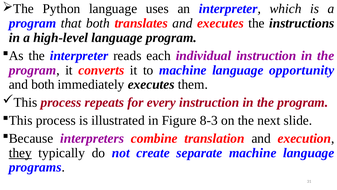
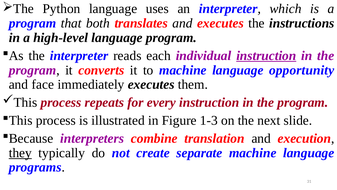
instruction underline: none -> present (266, 56)
and both: both -> face (43, 84)
8-3: 8-3 -> 1-3 (209, 120)
